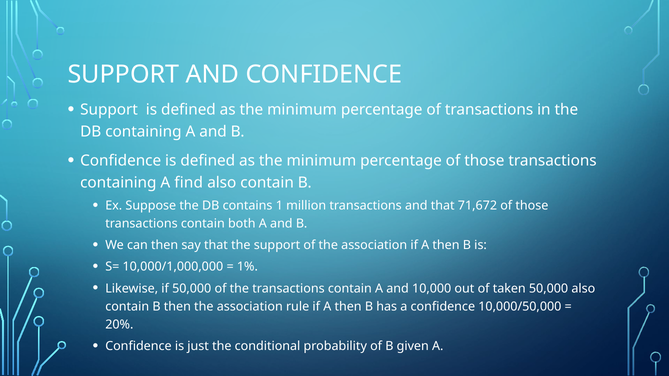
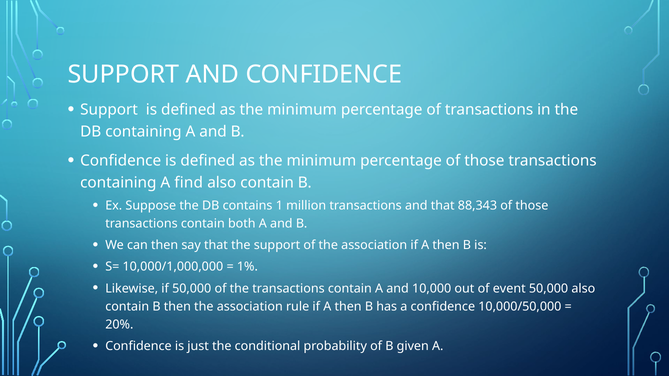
71,672: 71,672 -> 88,343 (477, 206)
taken: taken -> event (509, 289)
